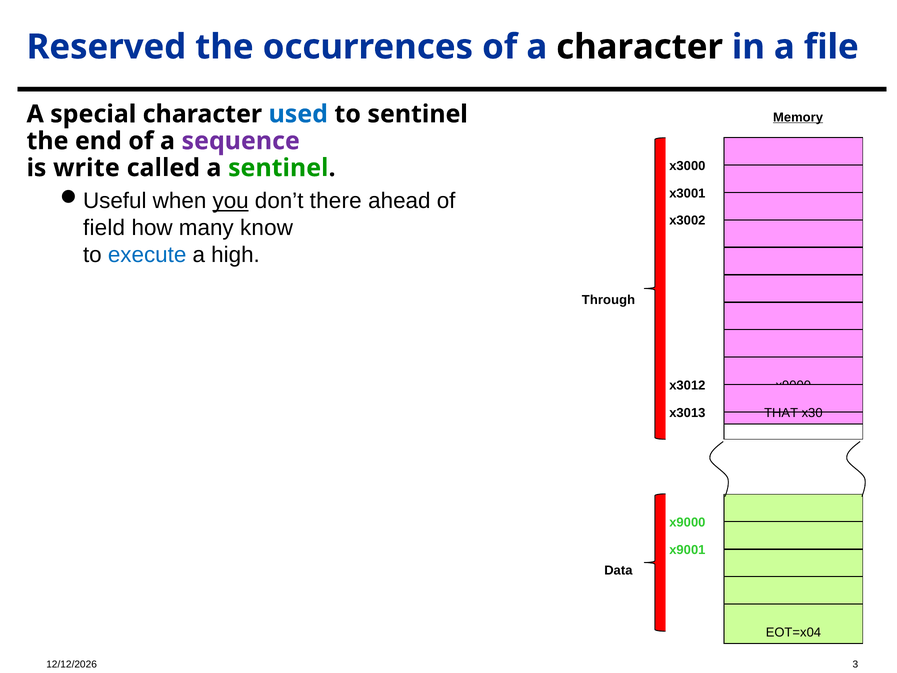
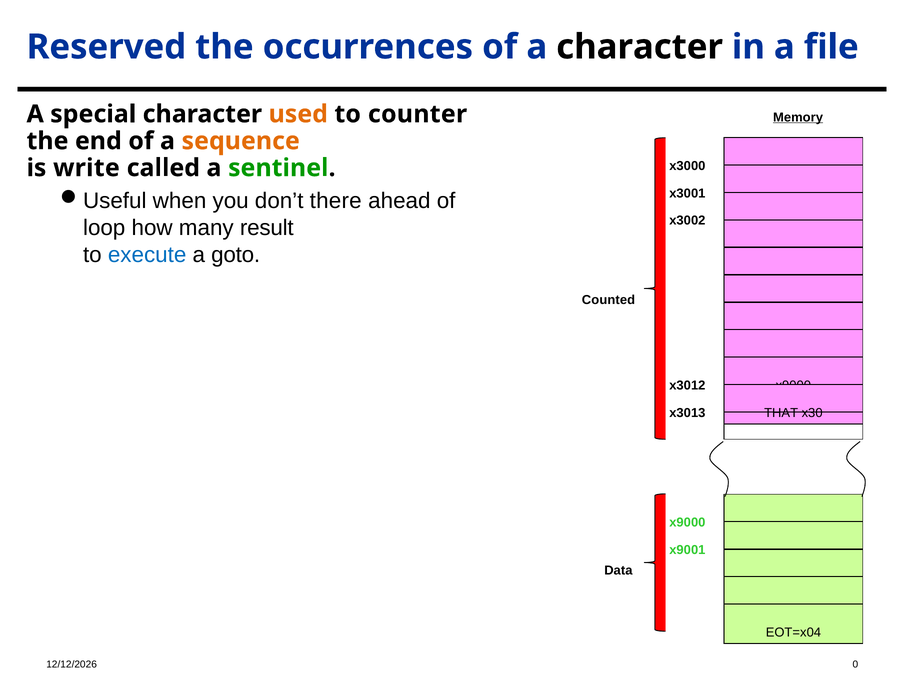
used colour: blue -> orange (298, 114)
to sentinel: sentinel -> counter (418, 114)
sequence colour: purple -> orange (241, 141)
you underline: present -> none (231, 201)
field: field -> loop (104, 228)
know: know -> result (267, 228)
high: high -> goto (236, 255)
Through: Through -> Counted (609, 300)
3: 3 -> 0 (855, 664)
